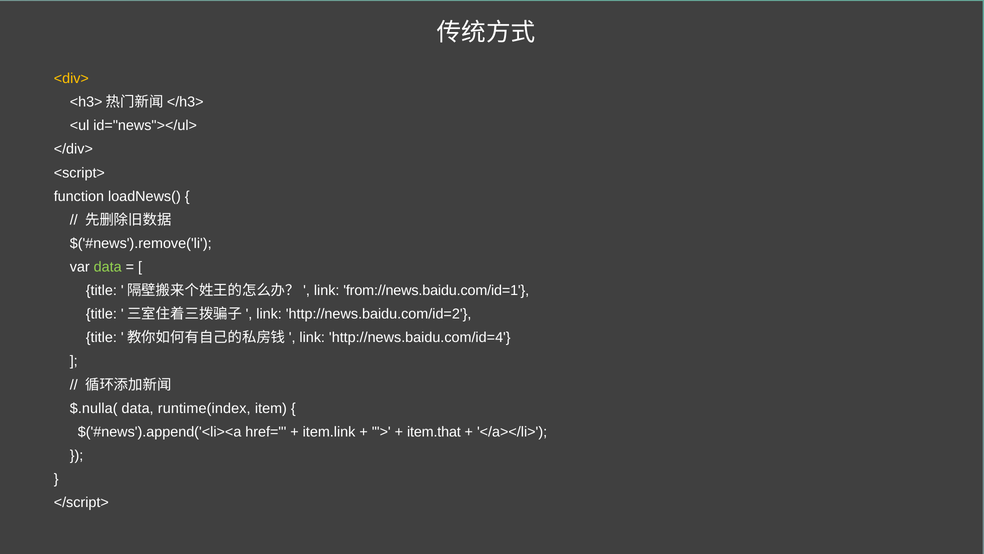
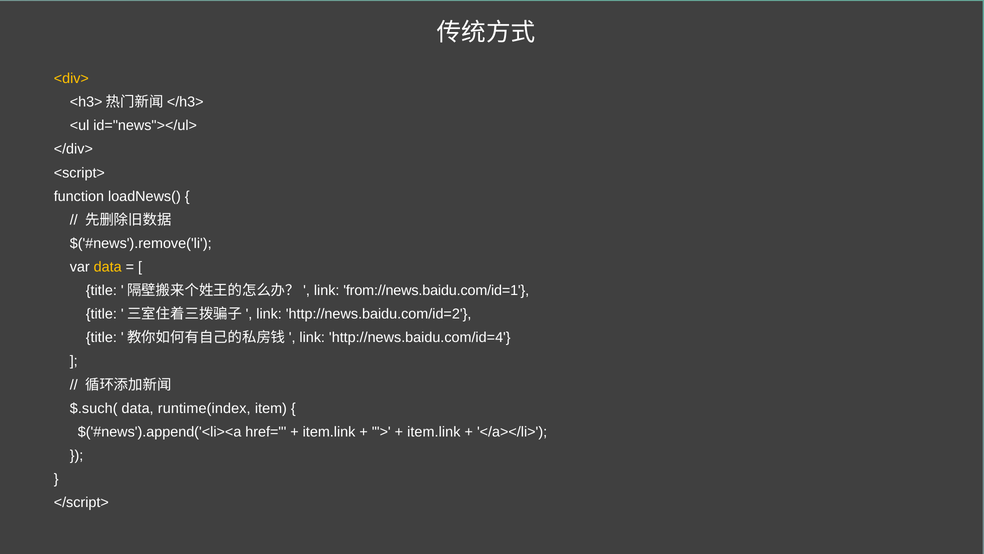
data colour: light green -> yellow (108, 267)
$.nulla(: $.nulla( -> $.such( (94, 408)
item.that: item.that -> item.link (434, 431)
